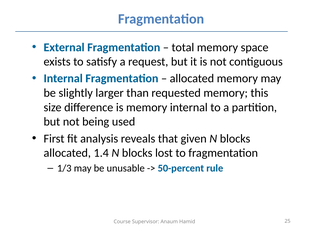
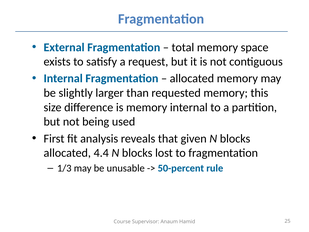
1.4: 1.4 -> 4.4 (101, 153)
